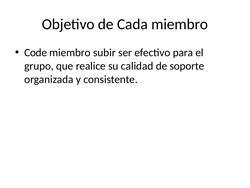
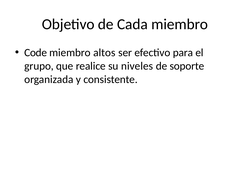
subir: subir -> altos (104, 52)
calidad: calidad -> niveles (137, 66)
